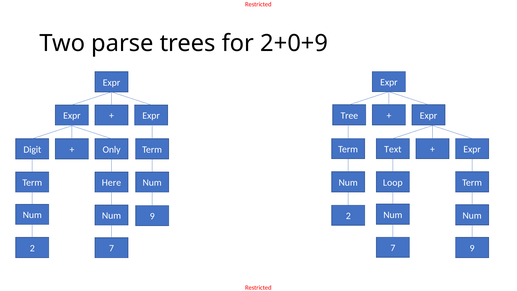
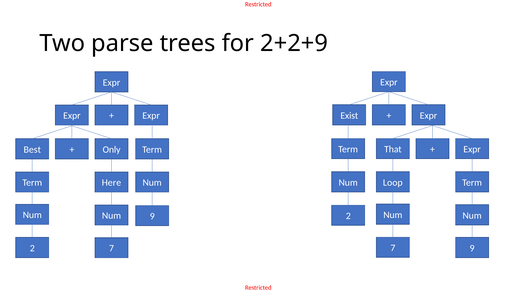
2+0+9: 2+0+9 -> 2+2+9 (294, 43)
Tree: Tree -> Exist (349, 115)
Text: Text -> That (393, 149)
Digit: Digit -> Best (32, 149)
